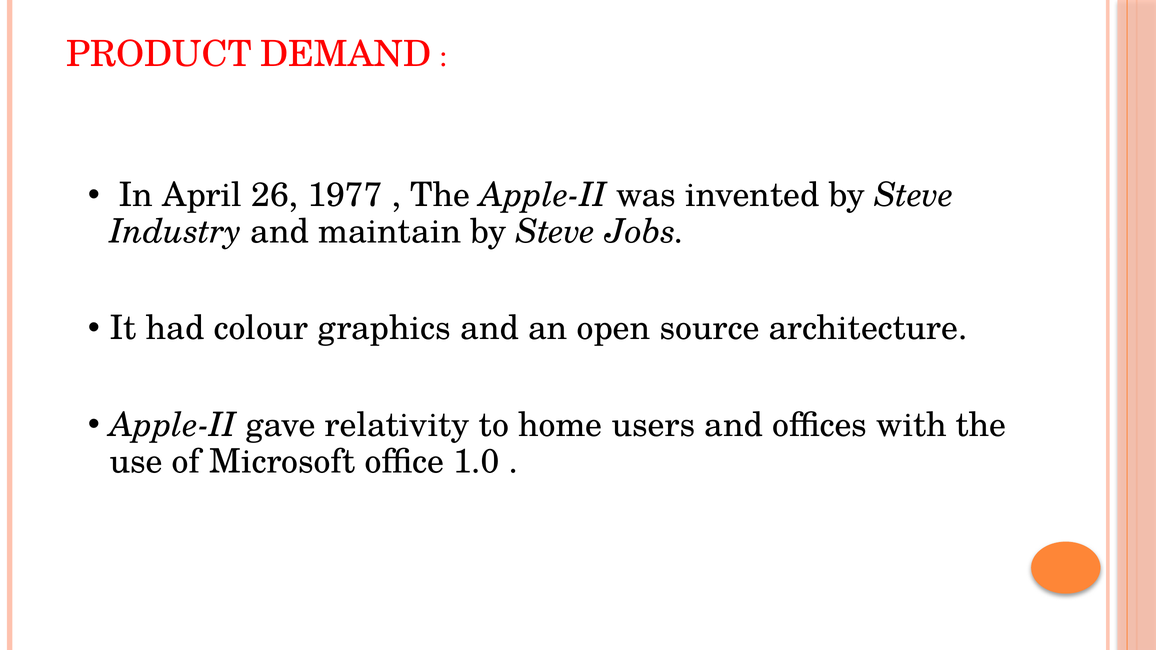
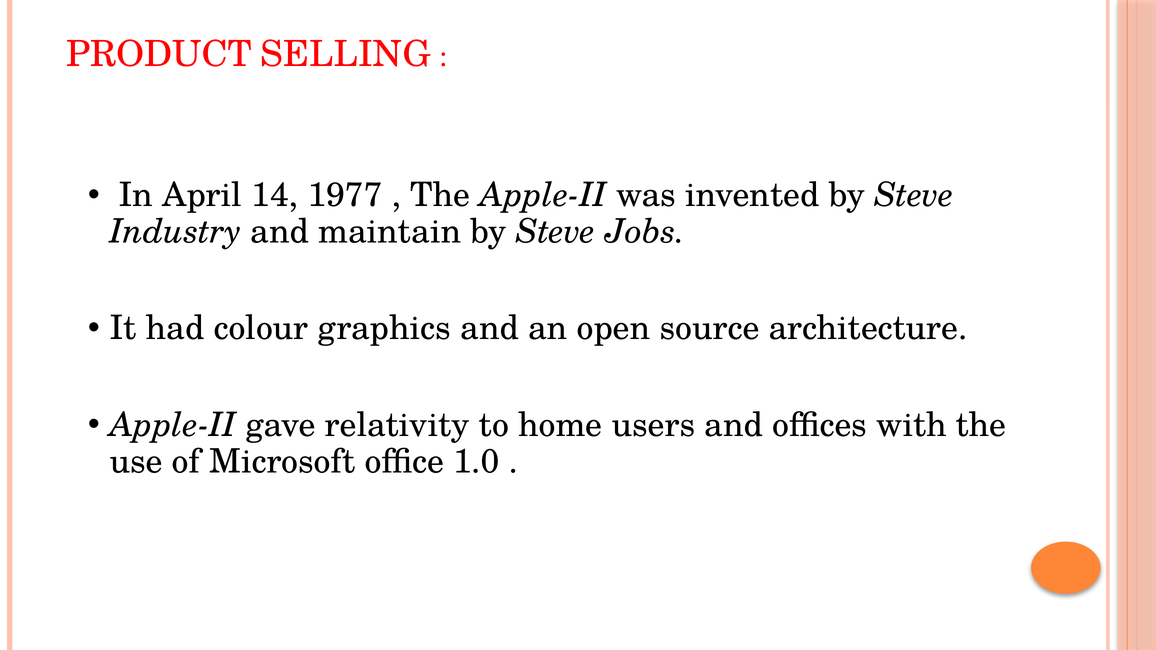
DEMAND: DEMAND -> SELLING (345, 55)
26: 26 -> 14 (275, 195)
